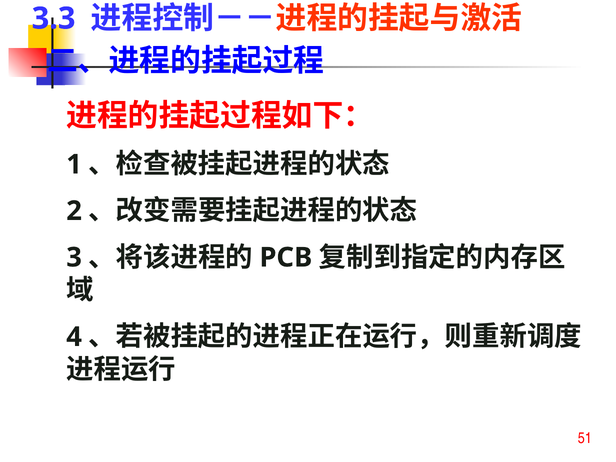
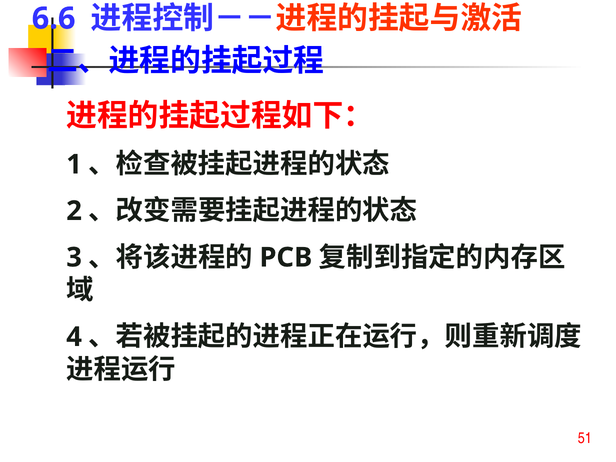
3.3: 3.3 -> 6.6 (54, 19)
